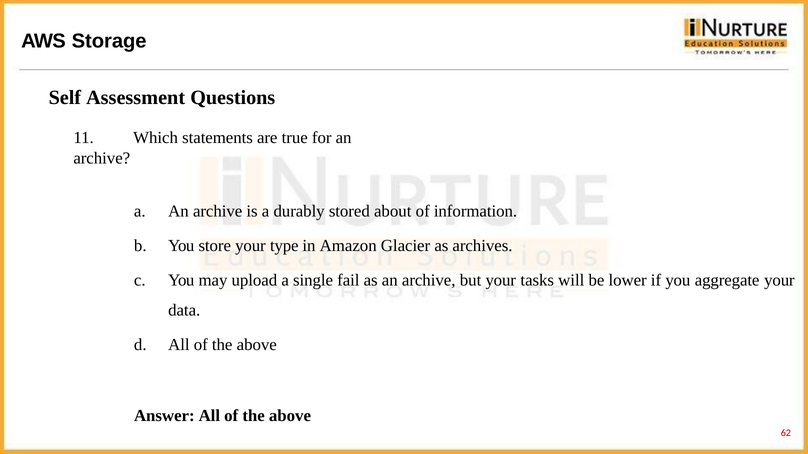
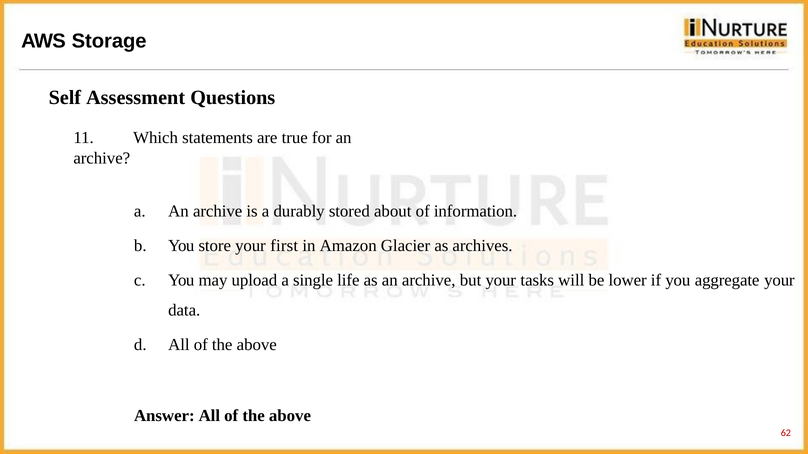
type: type -> first (284, 246)
fail: fail -> life (348, 280)
